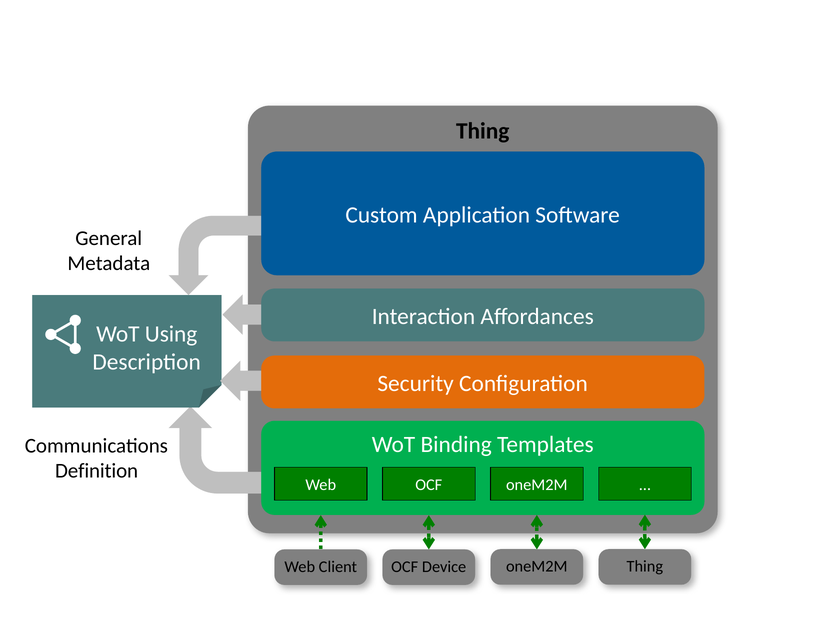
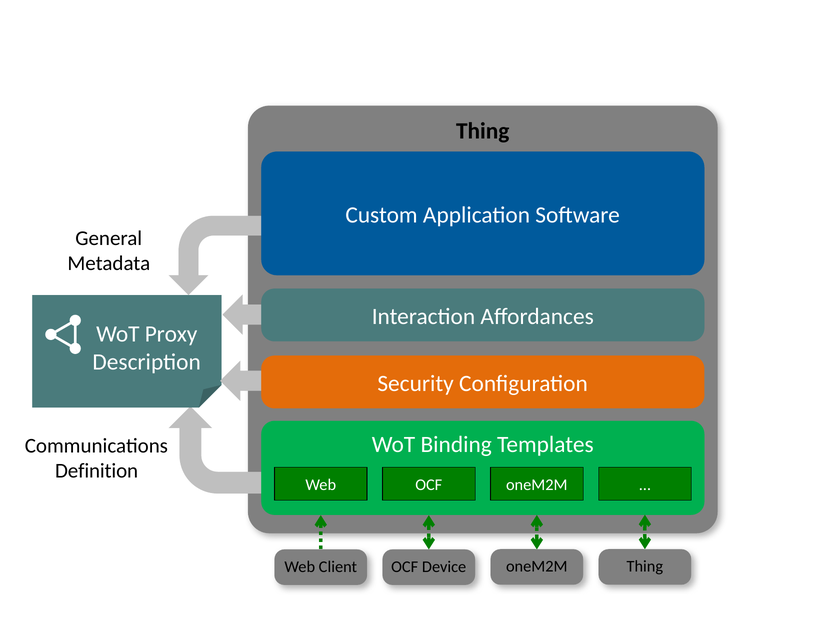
Using: Using -> Proxy (171, 334)
